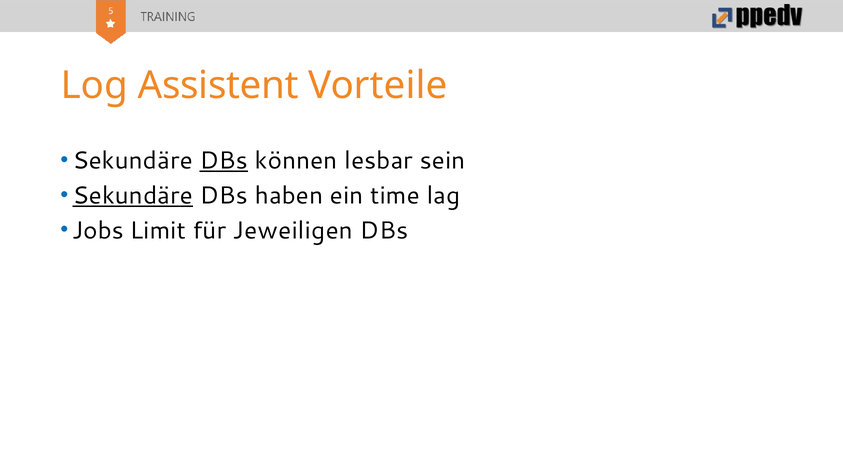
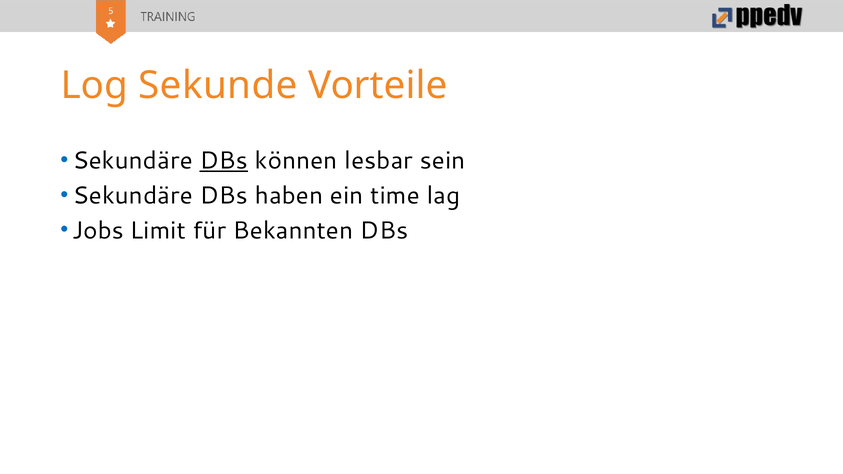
Assistent: Assistent -> Sekunde (218, 86)
Sekundäre underline: present -> none (133, 196)
Jeweiligen: Jeweiligen -> Bekannten (293, 230)
